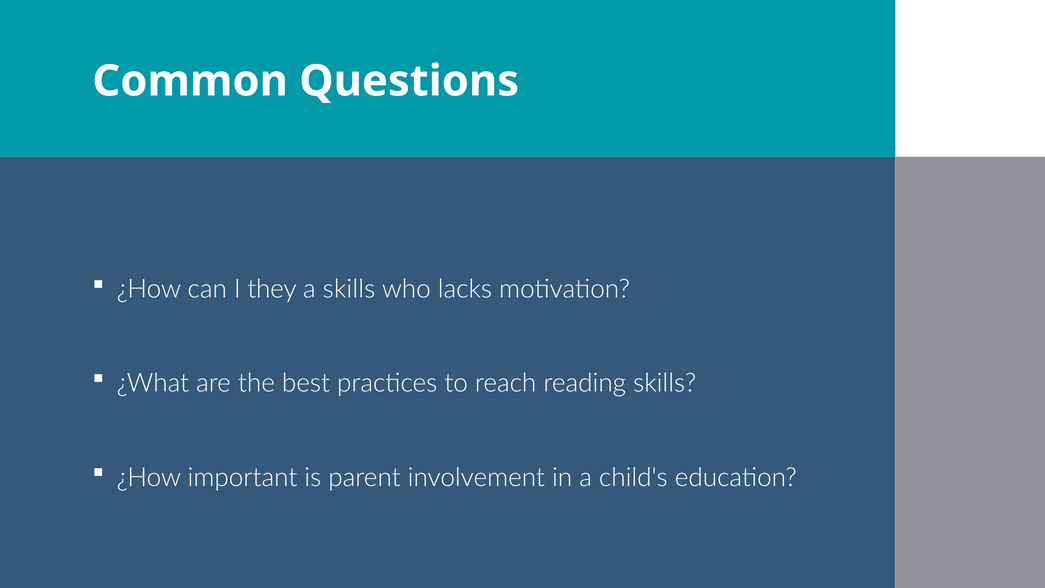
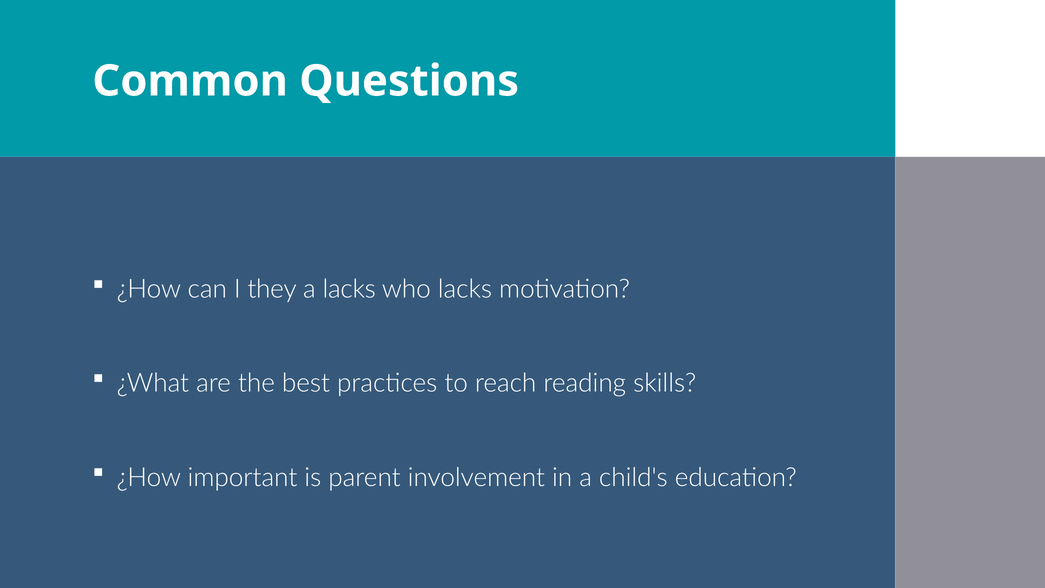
a skills: skills -> lacks (349, 289)
